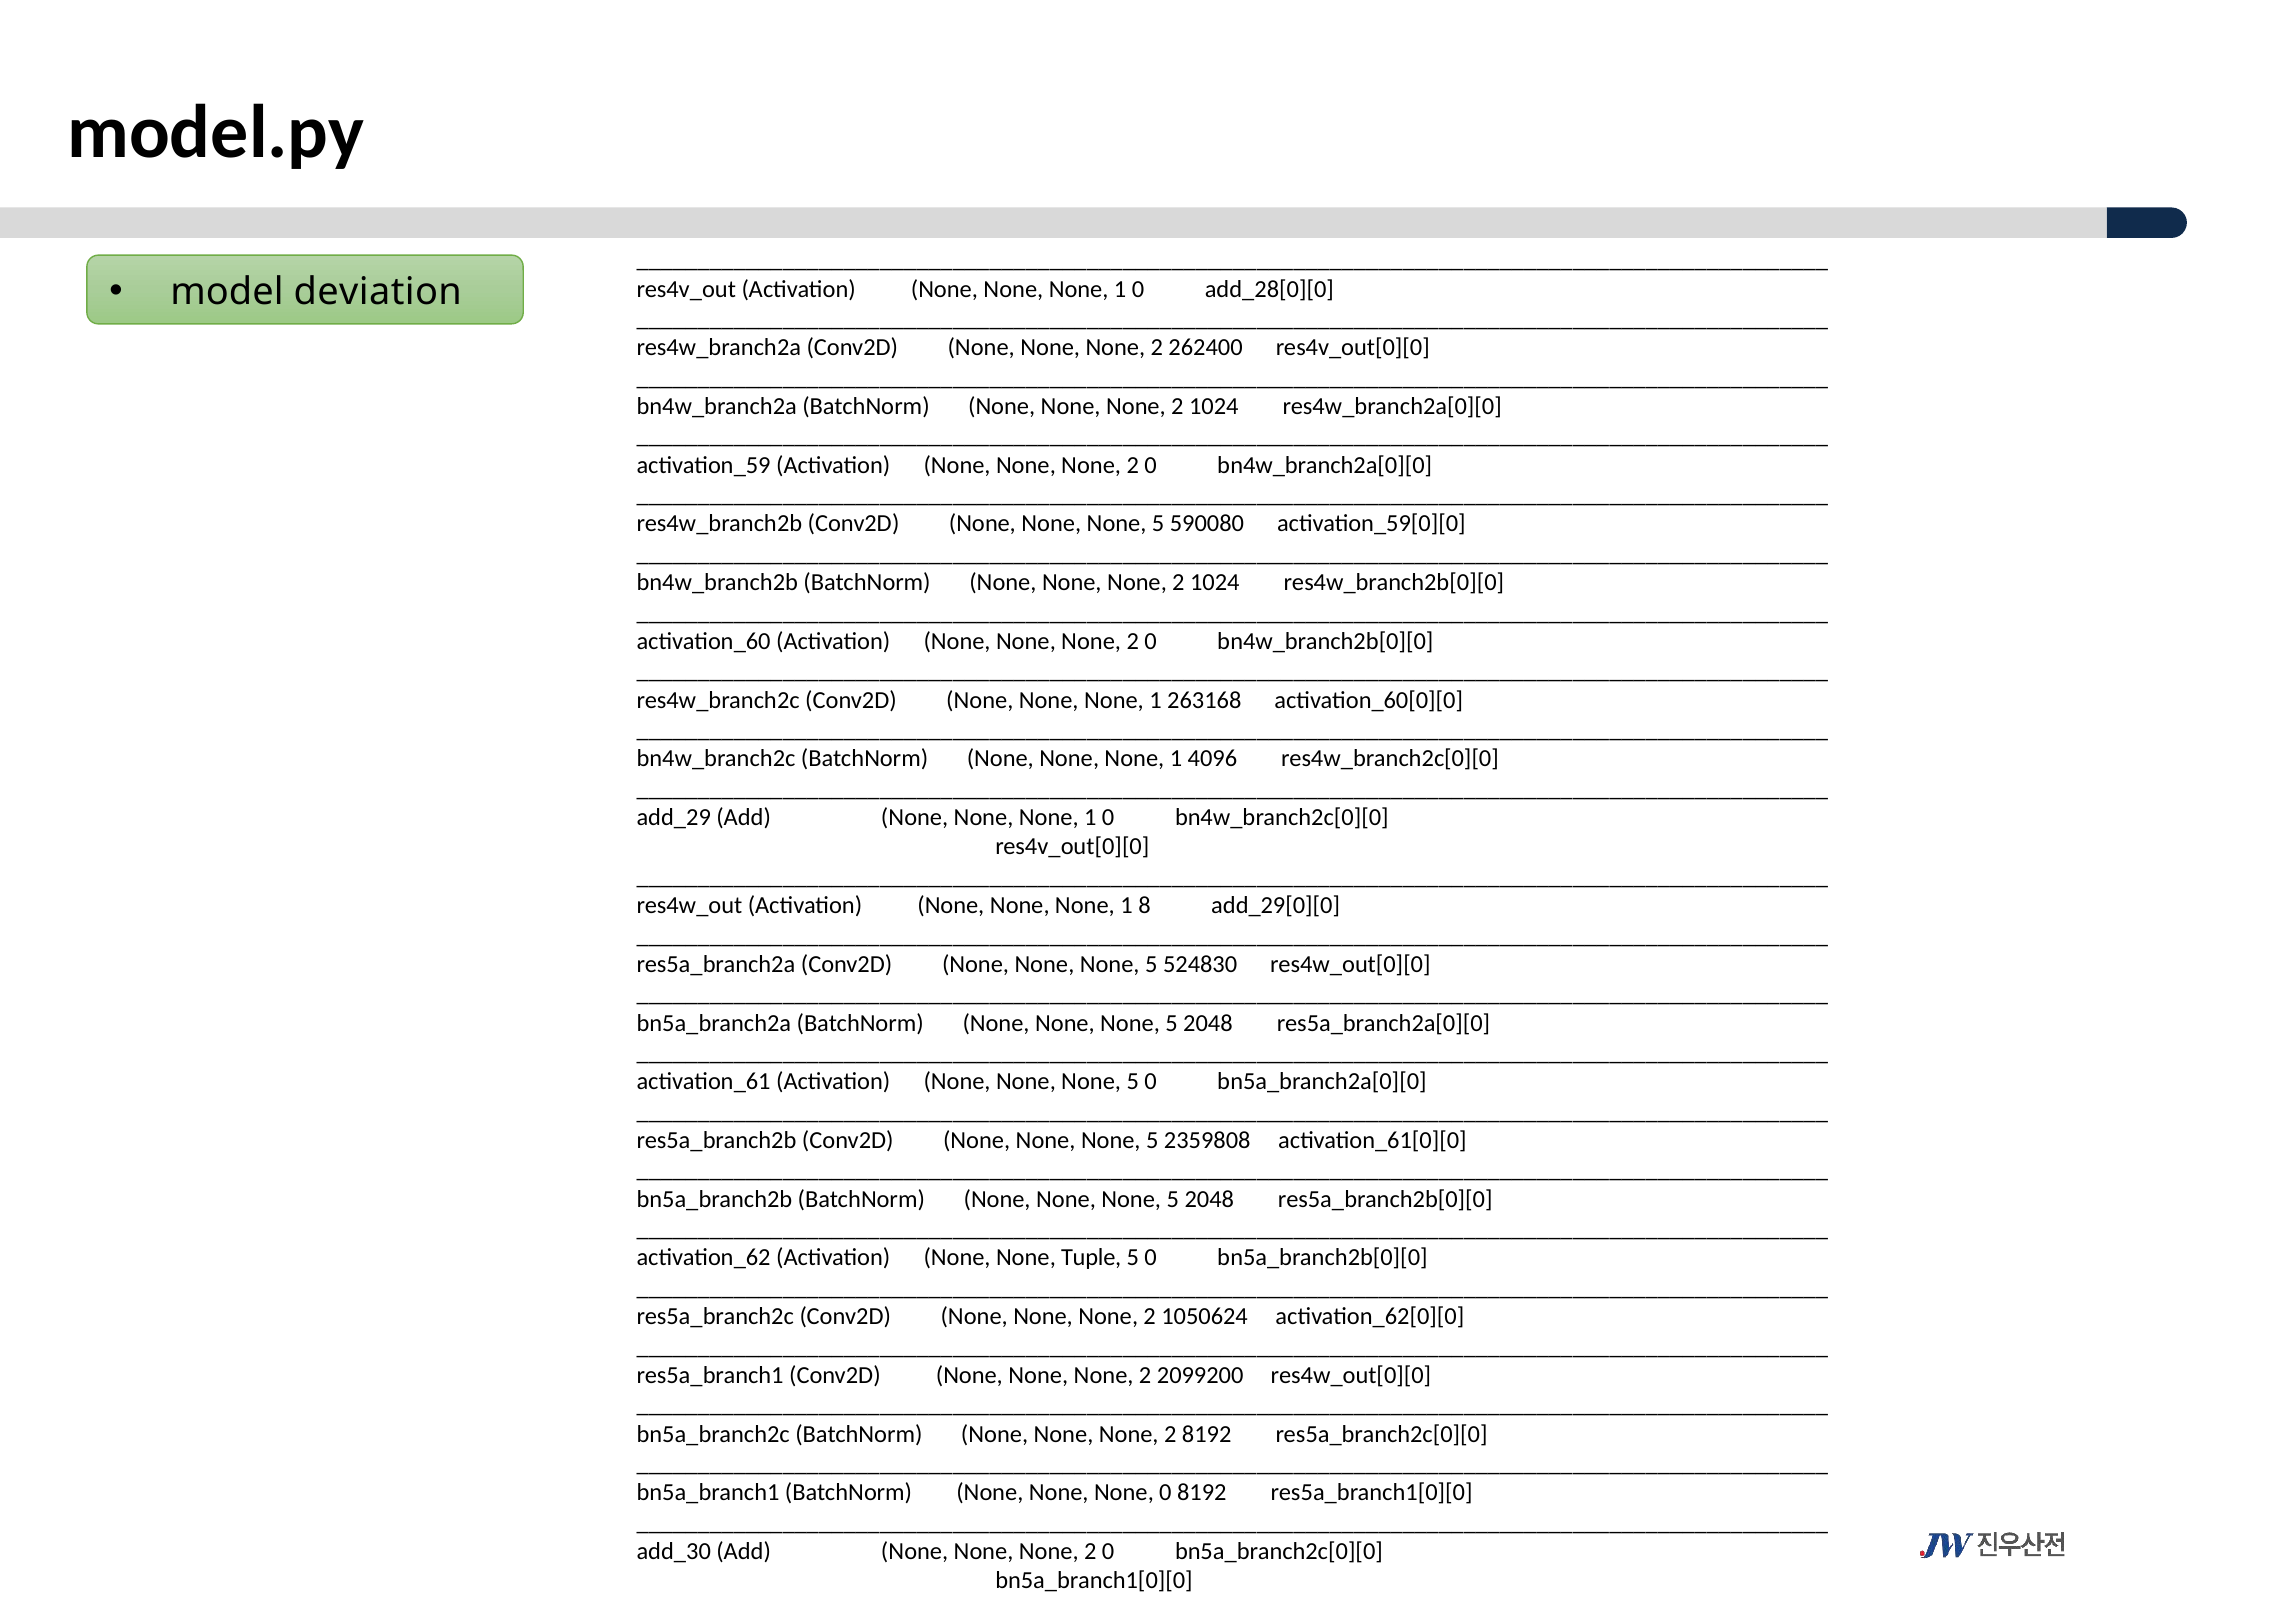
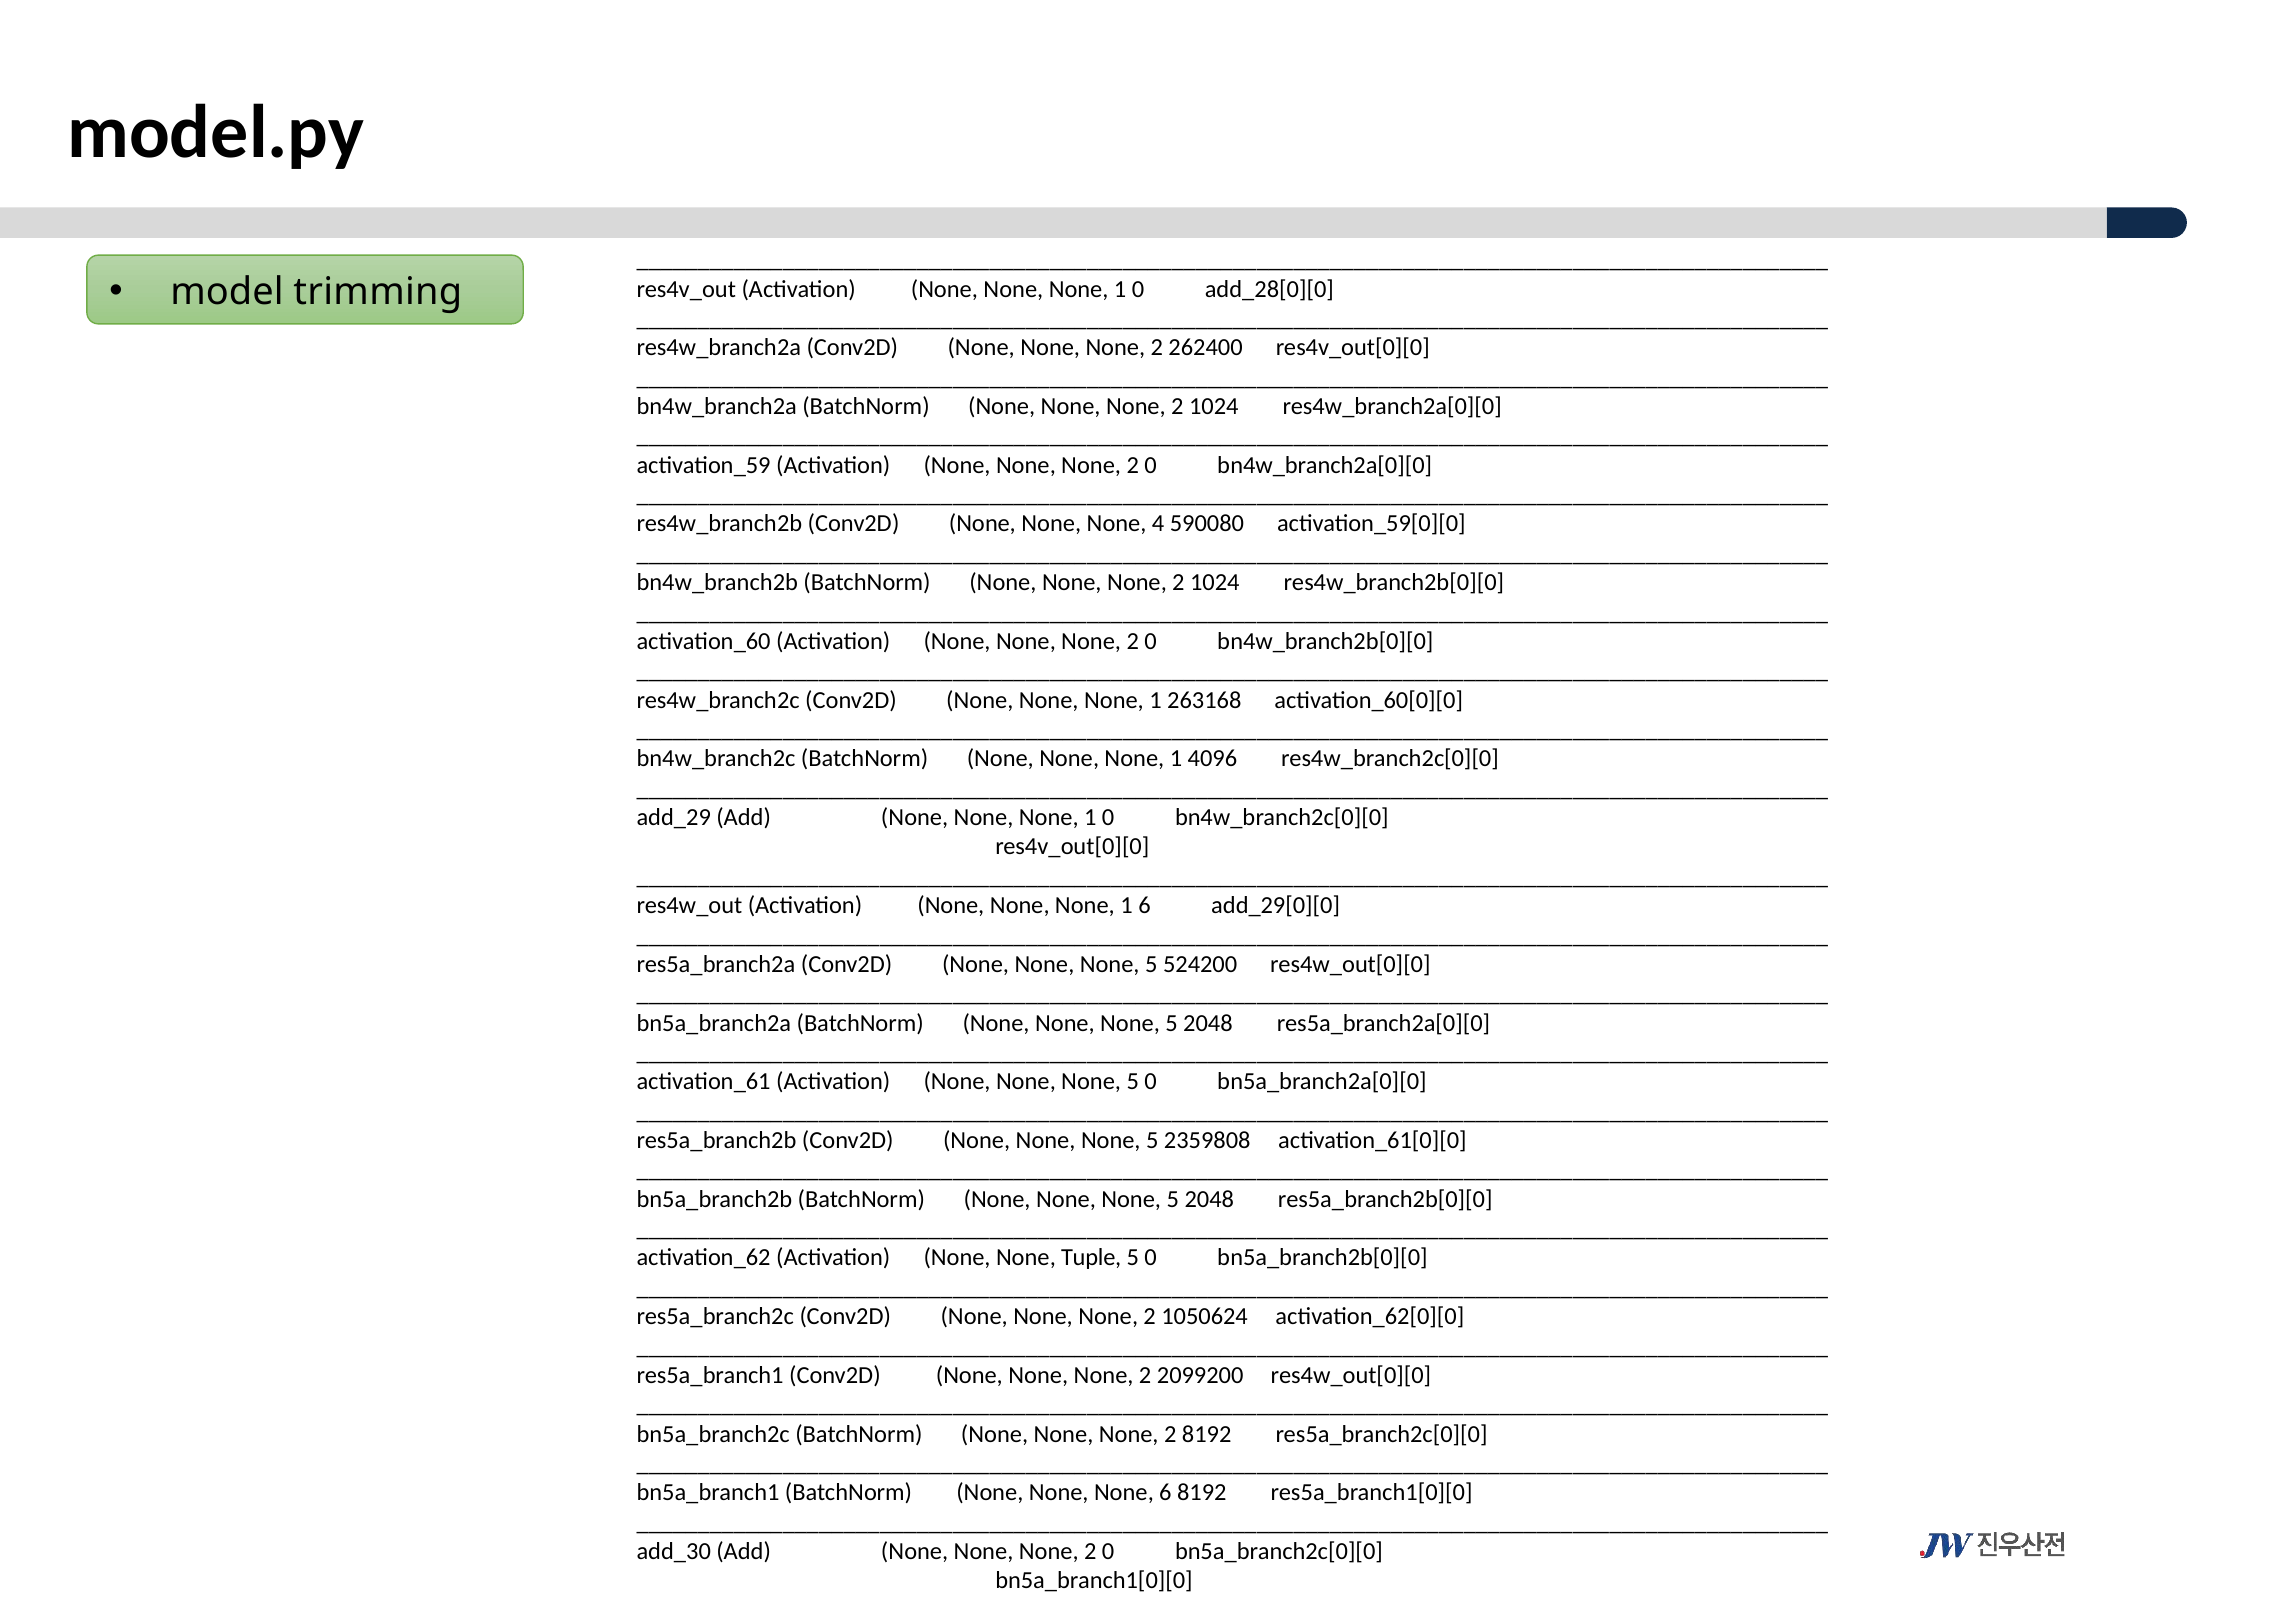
deviation: deviation -> trimming (378, 292)
5: 5 -> 4 (1158, 524)
1 8: 8 -> 6 (1144, 906)
524830: 524830 -> 524200 (1200, 964)
None 0: 0 -> 6 (1165, 1493)
